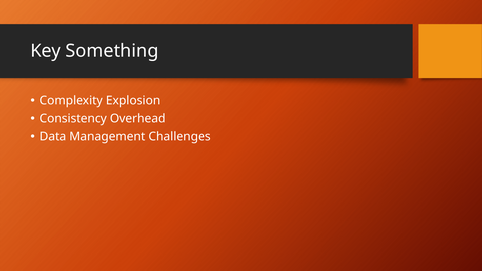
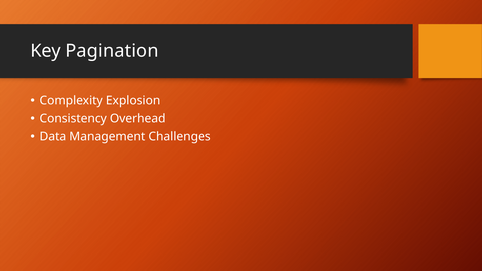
Something: Something -> Pagination (112, 51)
